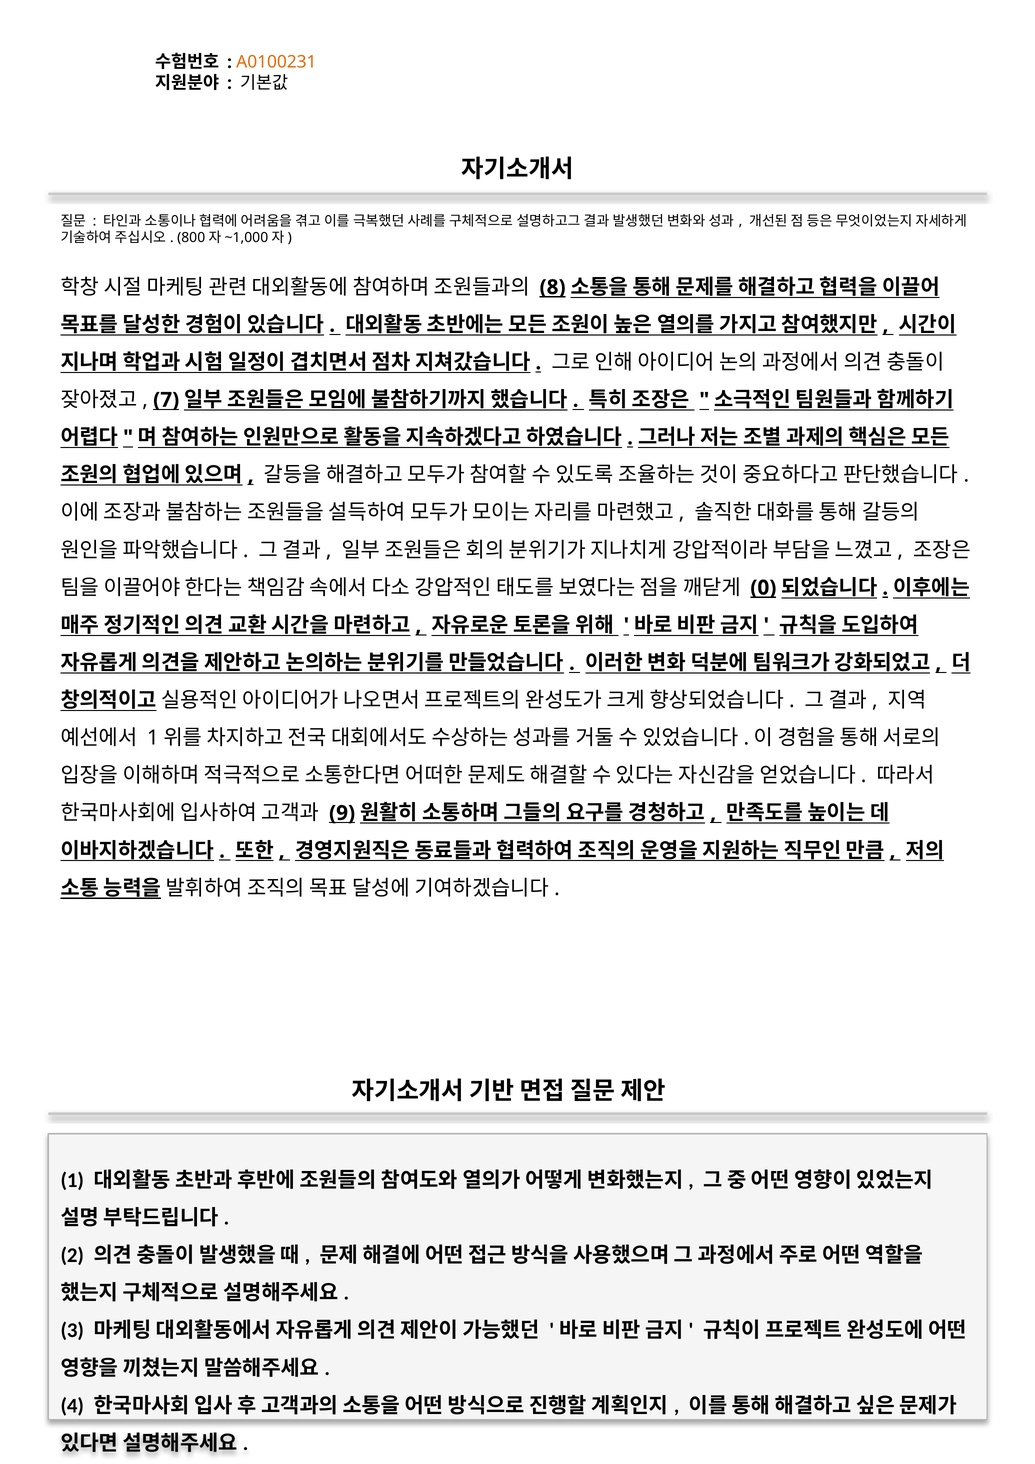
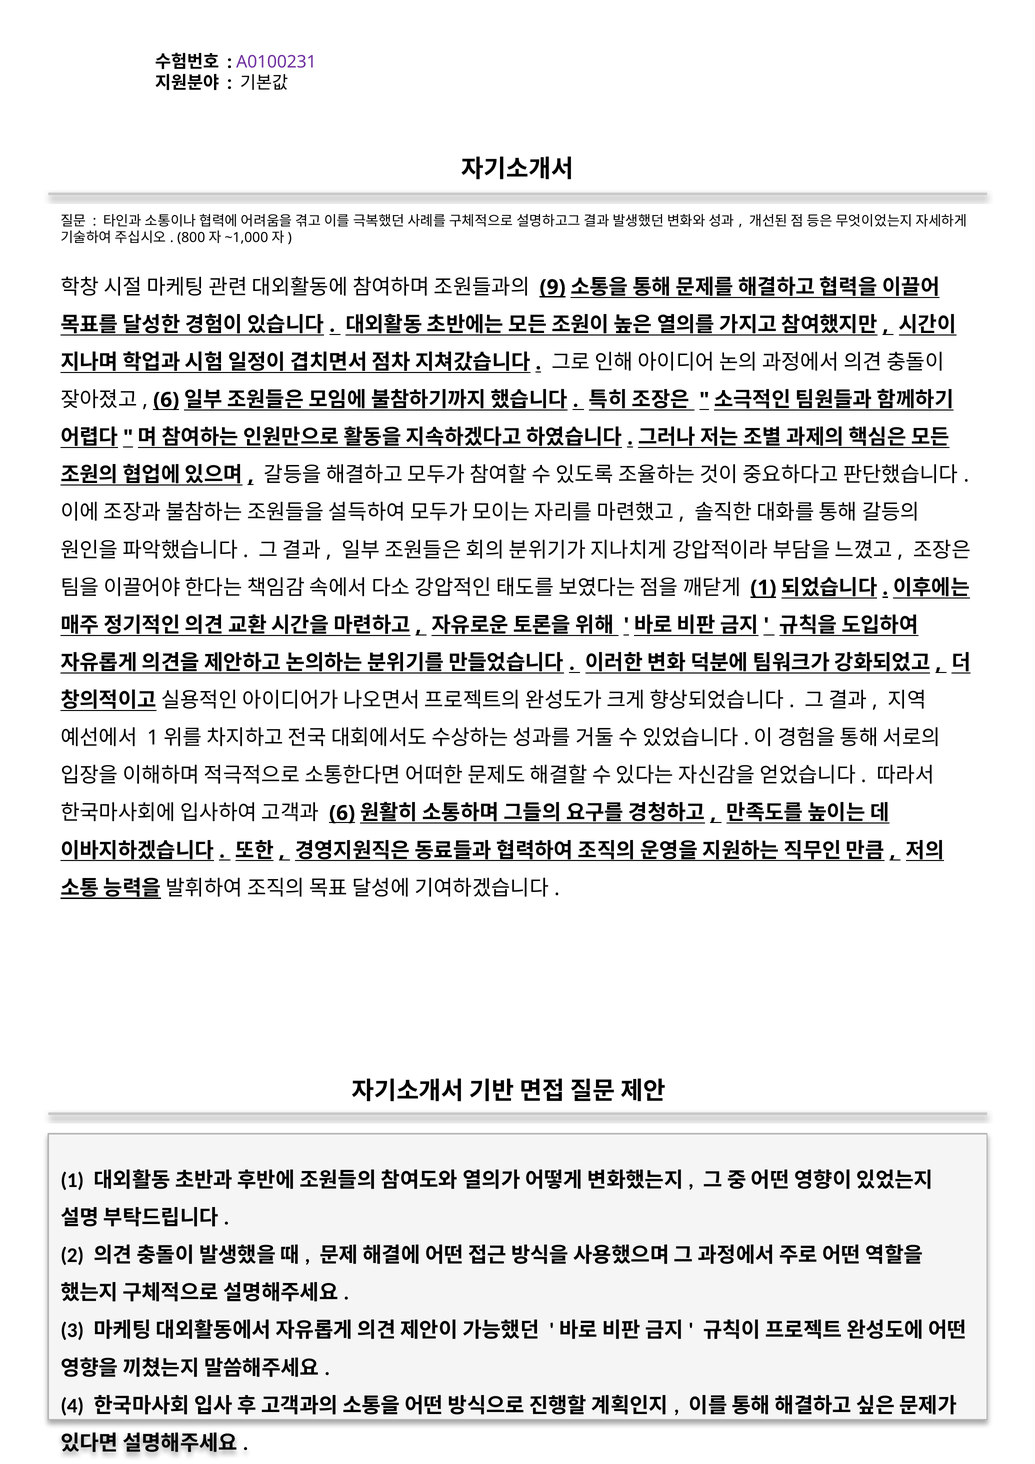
A0100231 colour: orange -> purple (276, 62)
8: 8 -> 9 (553, 287)
7: 7 -> 6 (166, 400)
0: 0 -> 1 (763, 588)
9: 9 -> 6 (342, 813)
